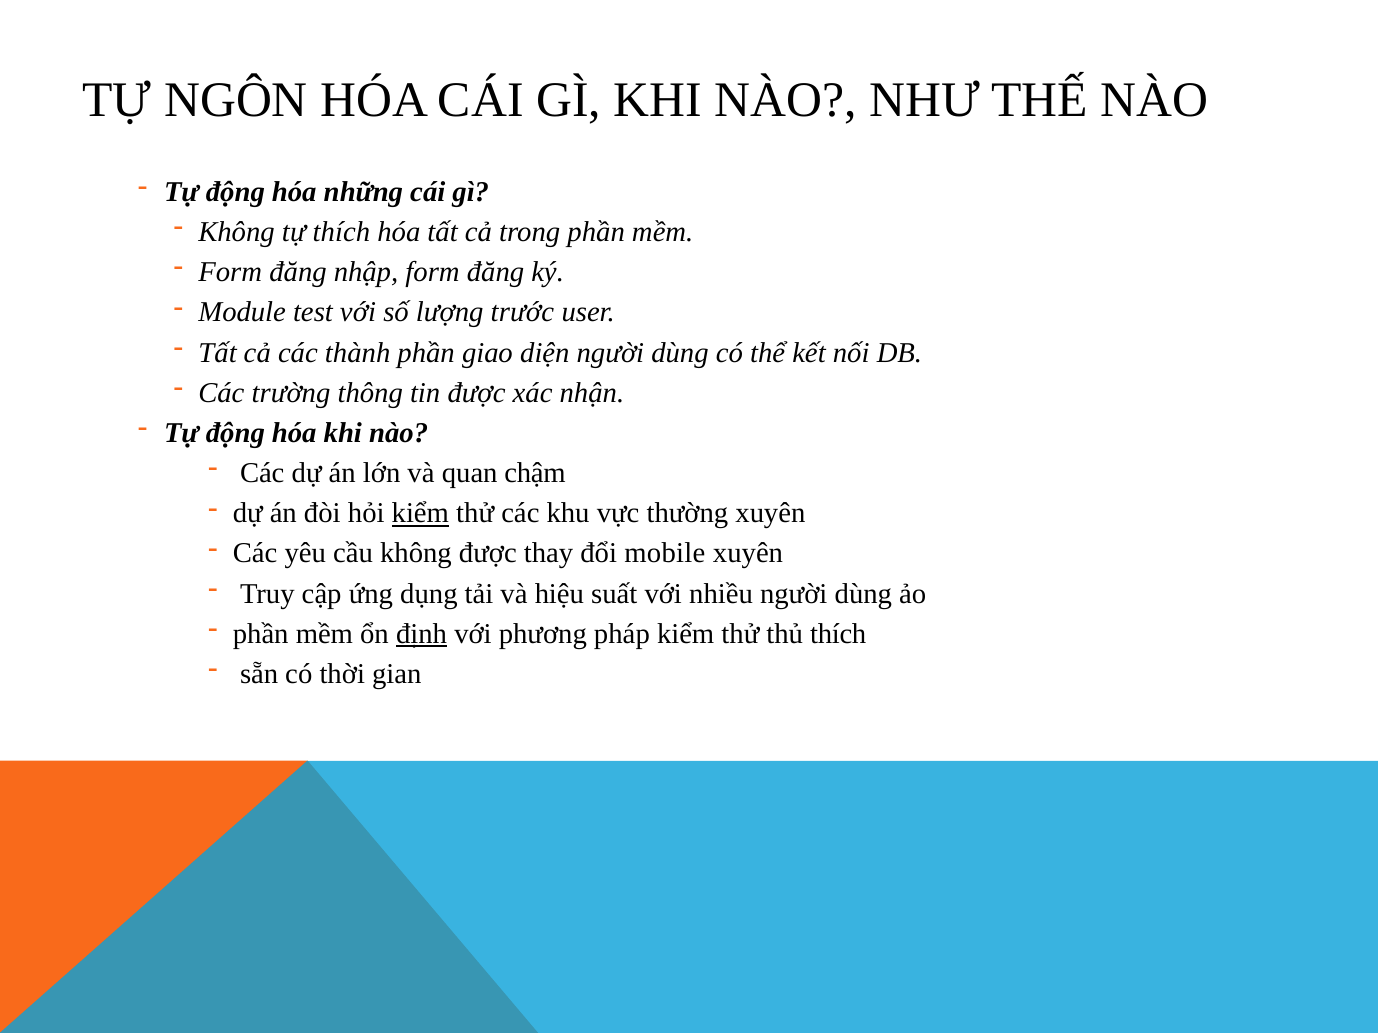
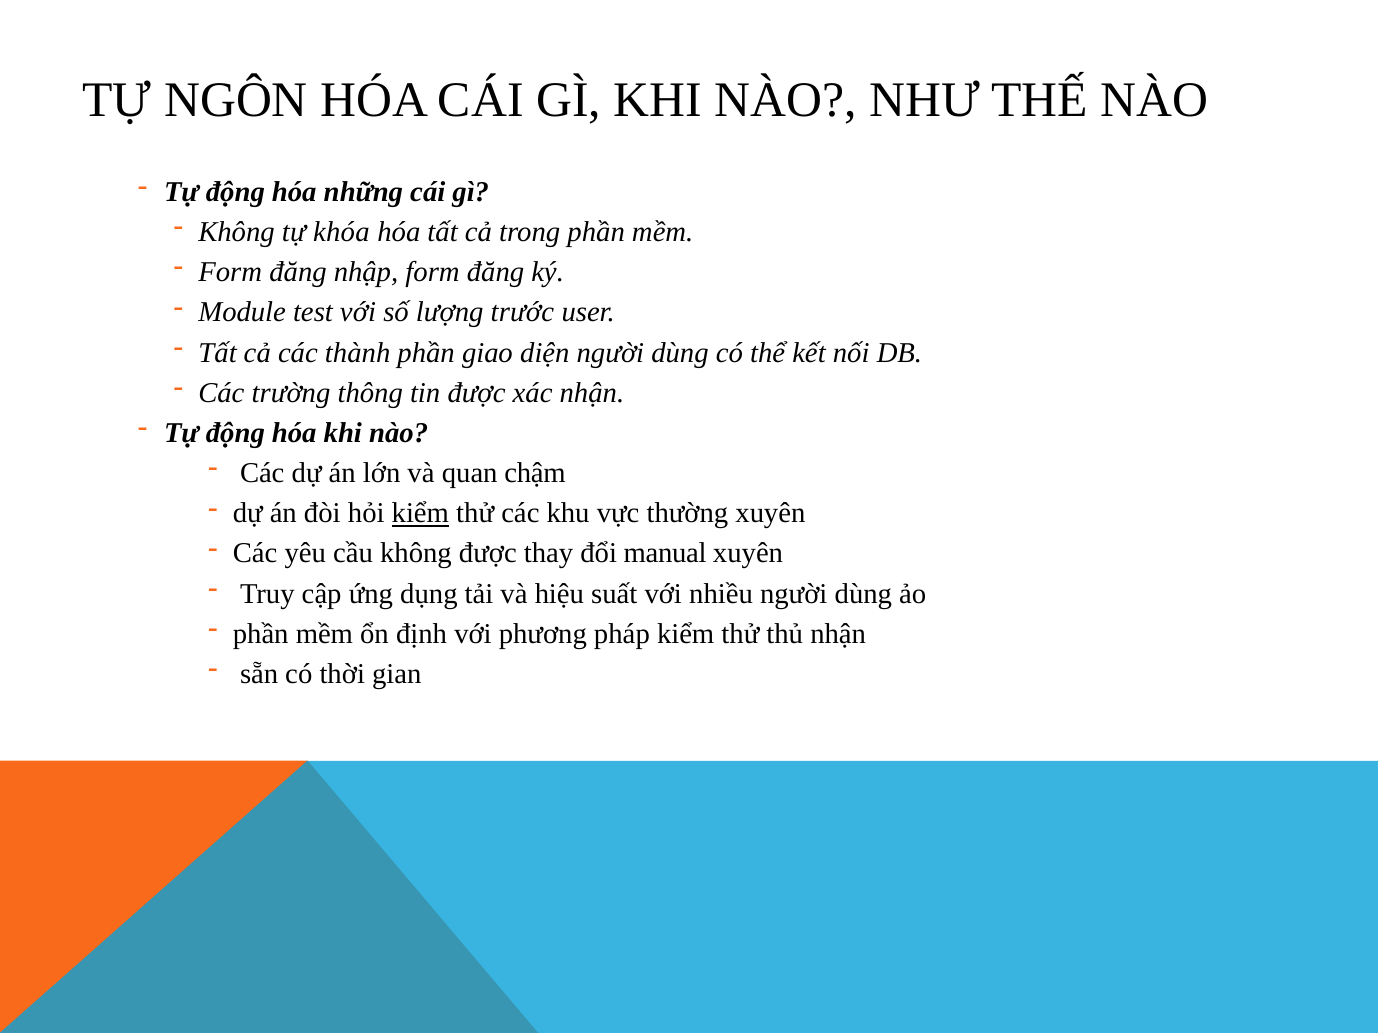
tự thích: thích -> khóa (341, 232)
mobile: mobile -> manual (665, 554)
định underline: present -> none (422, 634)
thủ thích: thích -> nhận (838, 634)
